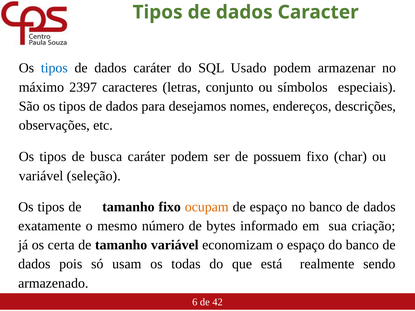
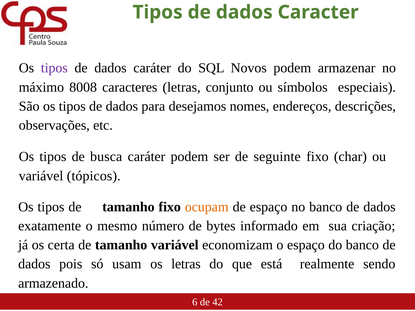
tipos colour: blue -> purple (54, 68)
Usado: Usado -> Novos (249, 68)
2397: 2397 -> 8008 (83, 87)
possuem: possuem -> seguinte (277, 157)
seleção: seleção -> tópicos (94, 176)
os todas: todas -> letras (186, 264)
